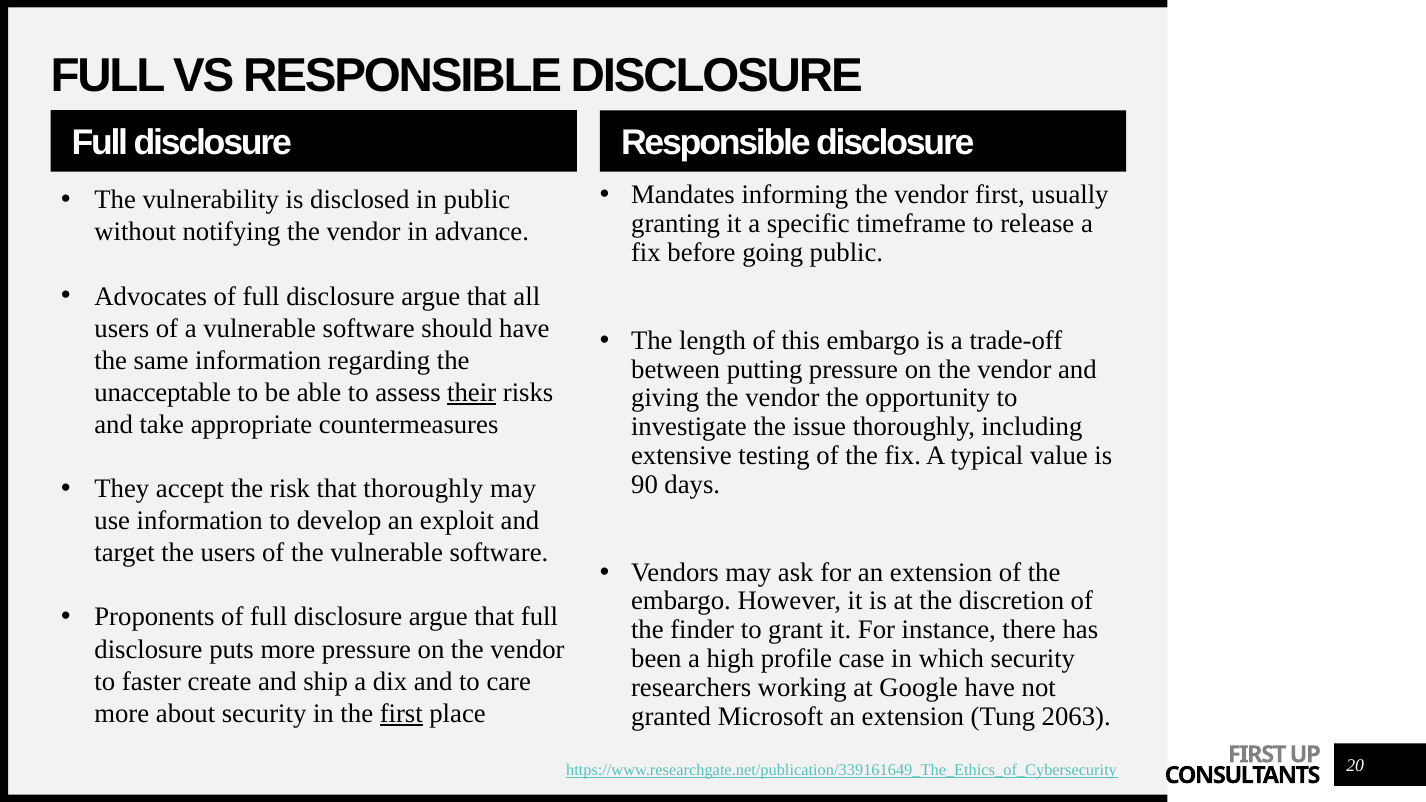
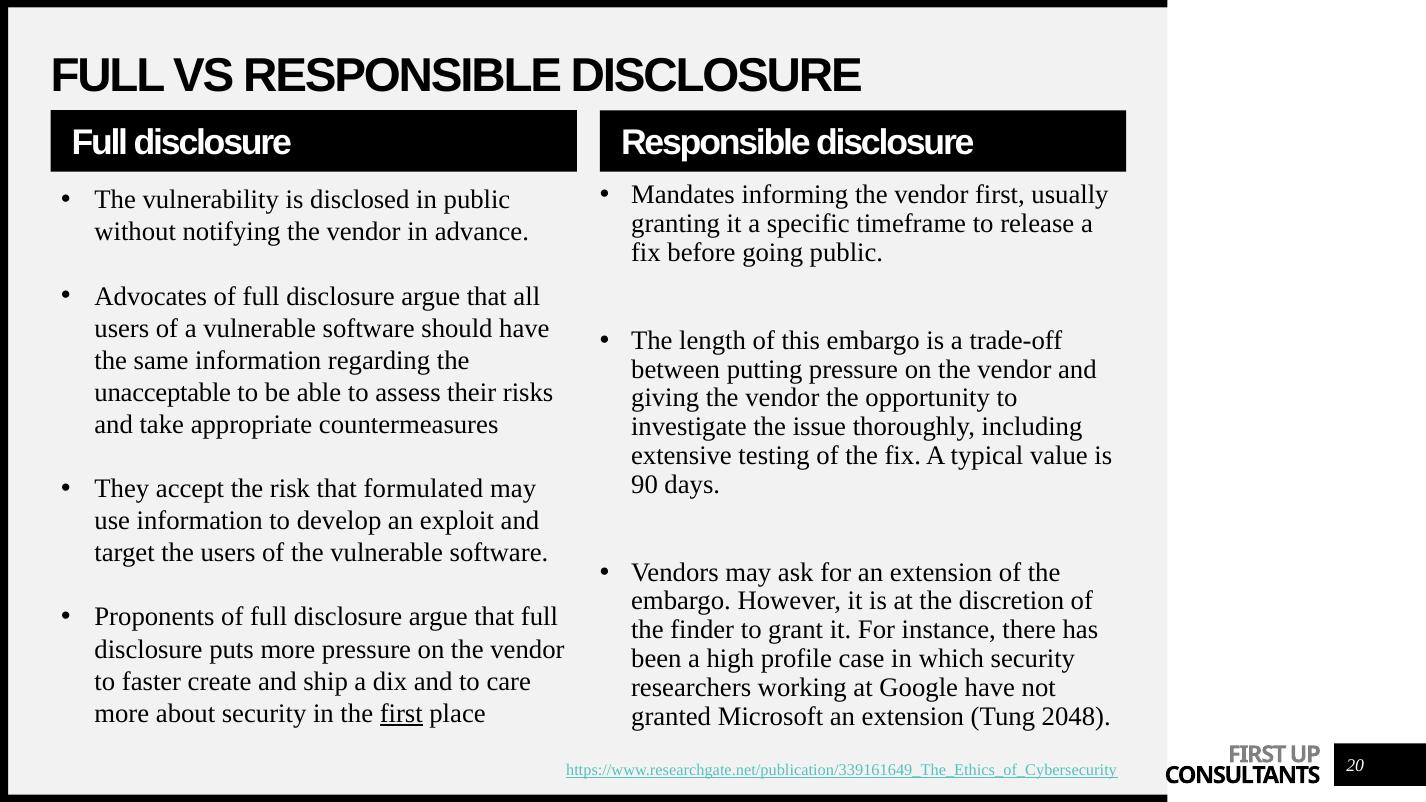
their underline: present -> none (472, 393)
that thoroughly: thoroughly -> formulated (423, 489)
2063: 2063 -> 2048 (1076, 717)
